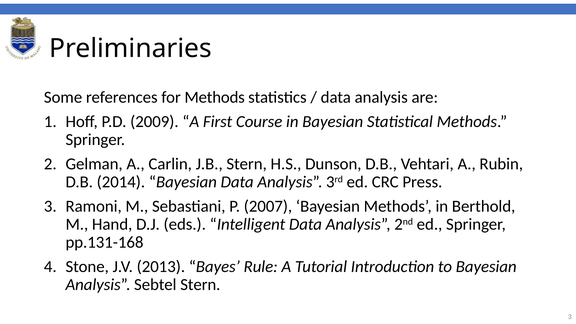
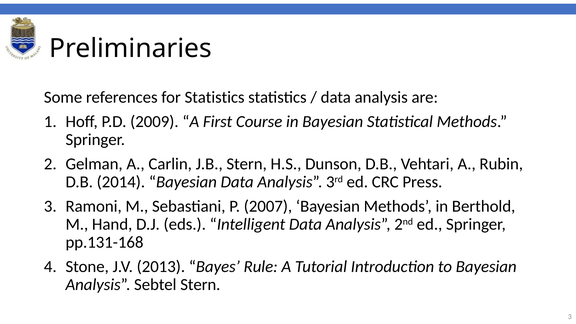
for Methods: Methods -> Statistics (215, 97)
